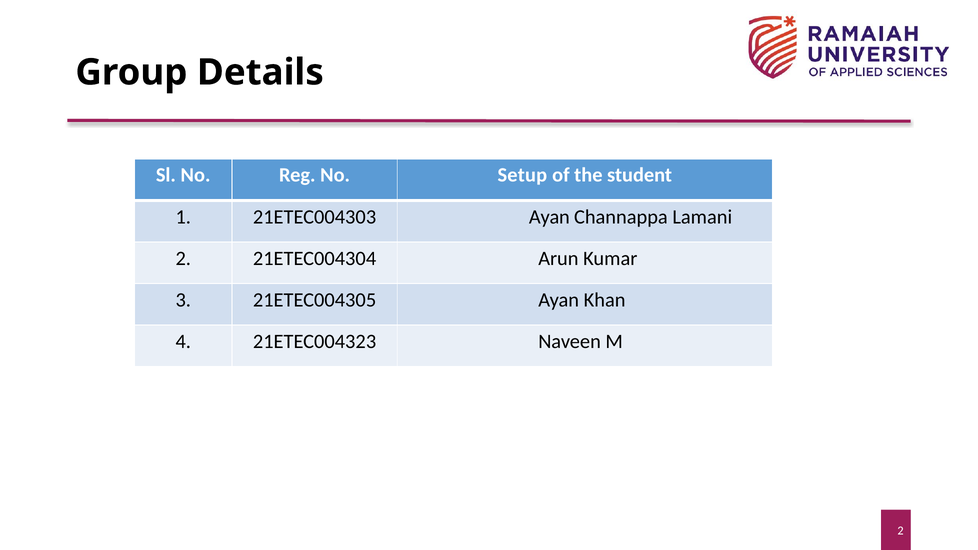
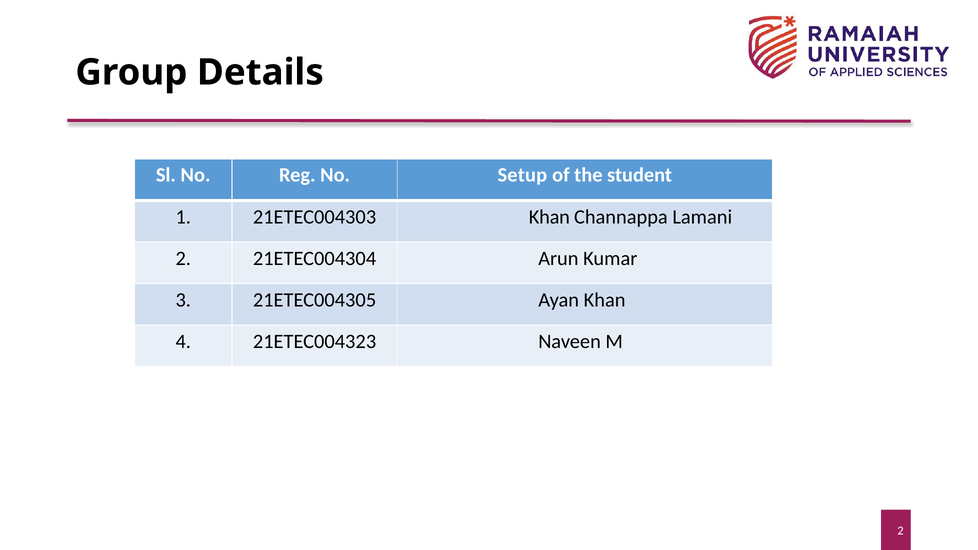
21ETEC004303 Ayan: Ayan -> Khan (549, 217)
